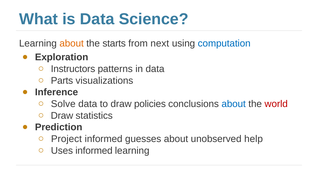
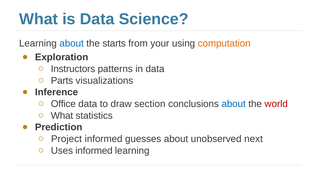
about colour: orange -> blue (72, 43)
next: next -> your (160, 43)
computation colour: blue -> orange (224, 43)
Solve: Solve -> Office (63, 104)
policies: policies -> section (150, 104)
Draw: Draw -> What (62, 116)
help: help -> next (254, 139)
